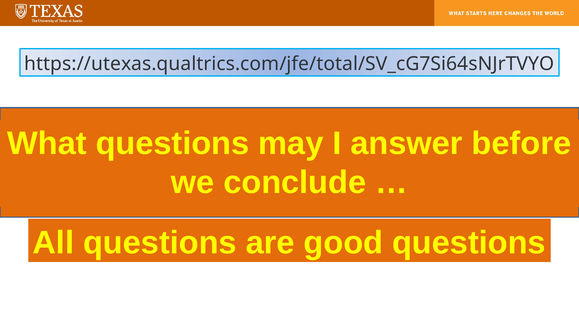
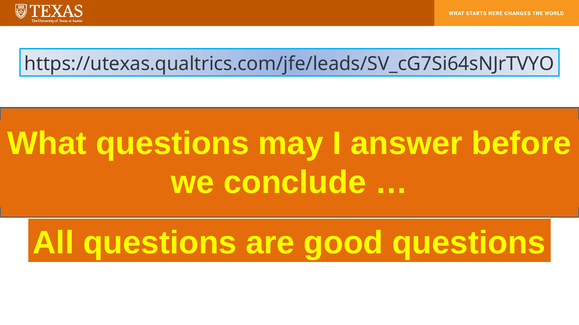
https://utexas.qualtrics.com/jfe/total/SV_cG7Si64sNJrTVYO: https://utexas.qualtrics.com/jfe/total/SV_cG7Si64sNJrTVYO -> https://utexas.qualtrics.com/jfe/leads/SV_cG7Si64sNJrTVYO (289, 64)
